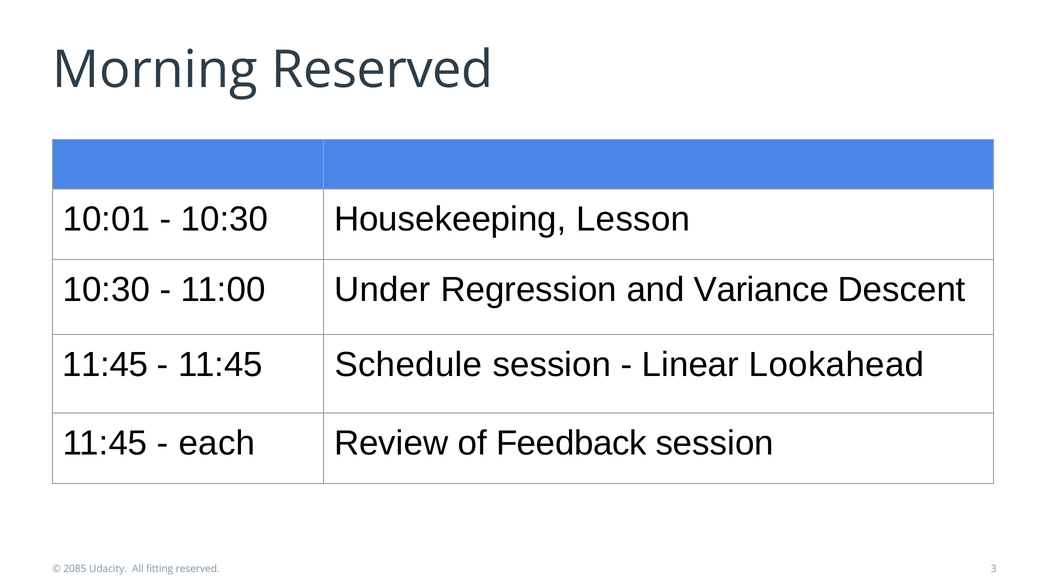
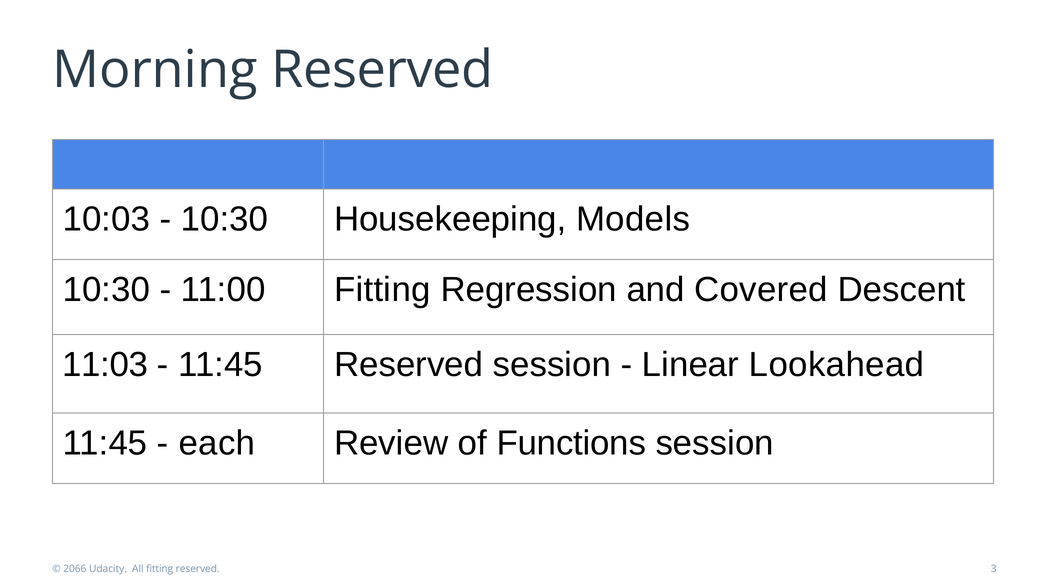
10:01: 10:01 -> 10:03 (106, 219)
Lesson: Lesson -> Models (633, 219)
11:00 Under: Under -> Fitting (382, 290)
Variance: Variance -> Covered (761, 290)
11:45: 11:45 -> 11:03 (105, 365)
11:45 Schedule: Schedule -> Reserved (409, 365)
Feedback: Feedback -> Functions (571, 444)
2085: 2085 -> 2066 (75, 569)
